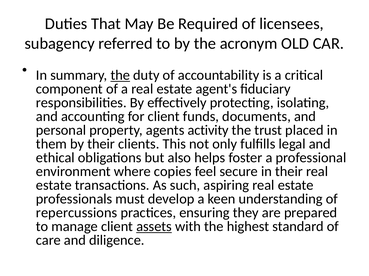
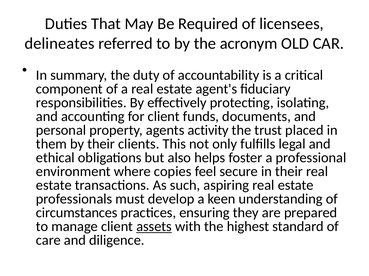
subagency: subagency -> delineates (60, 44)
the underline: present -> none (120, 75)
repercussions: repercussions -> circumstances (77, 213)
